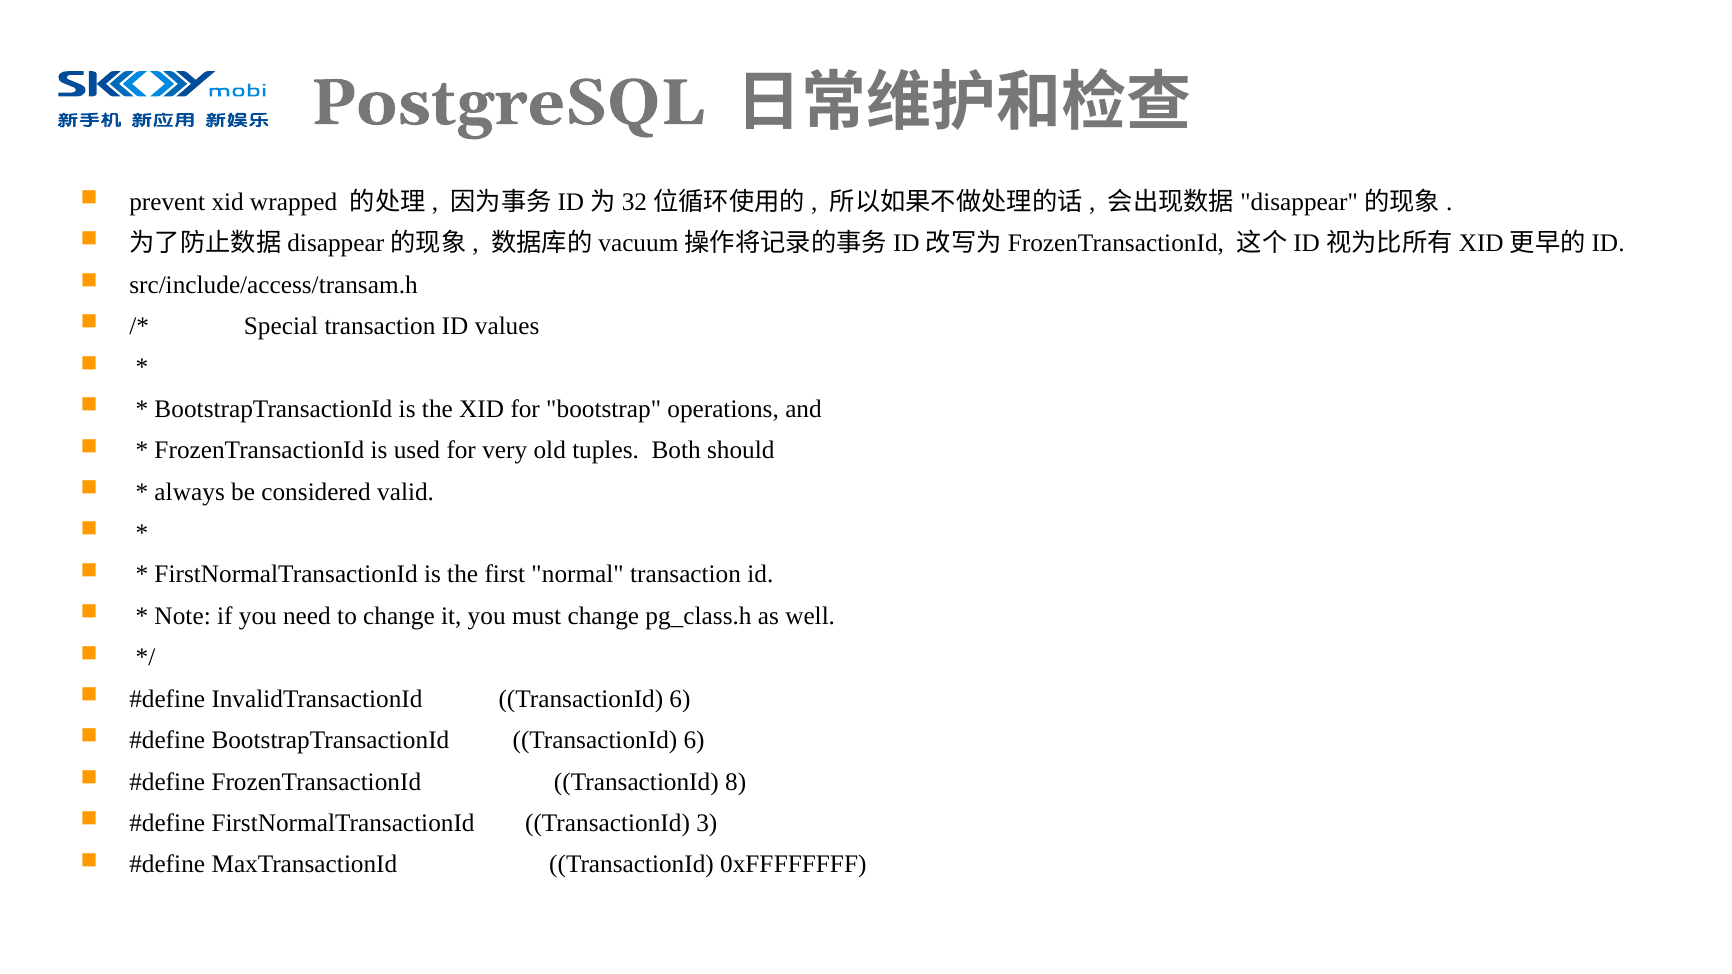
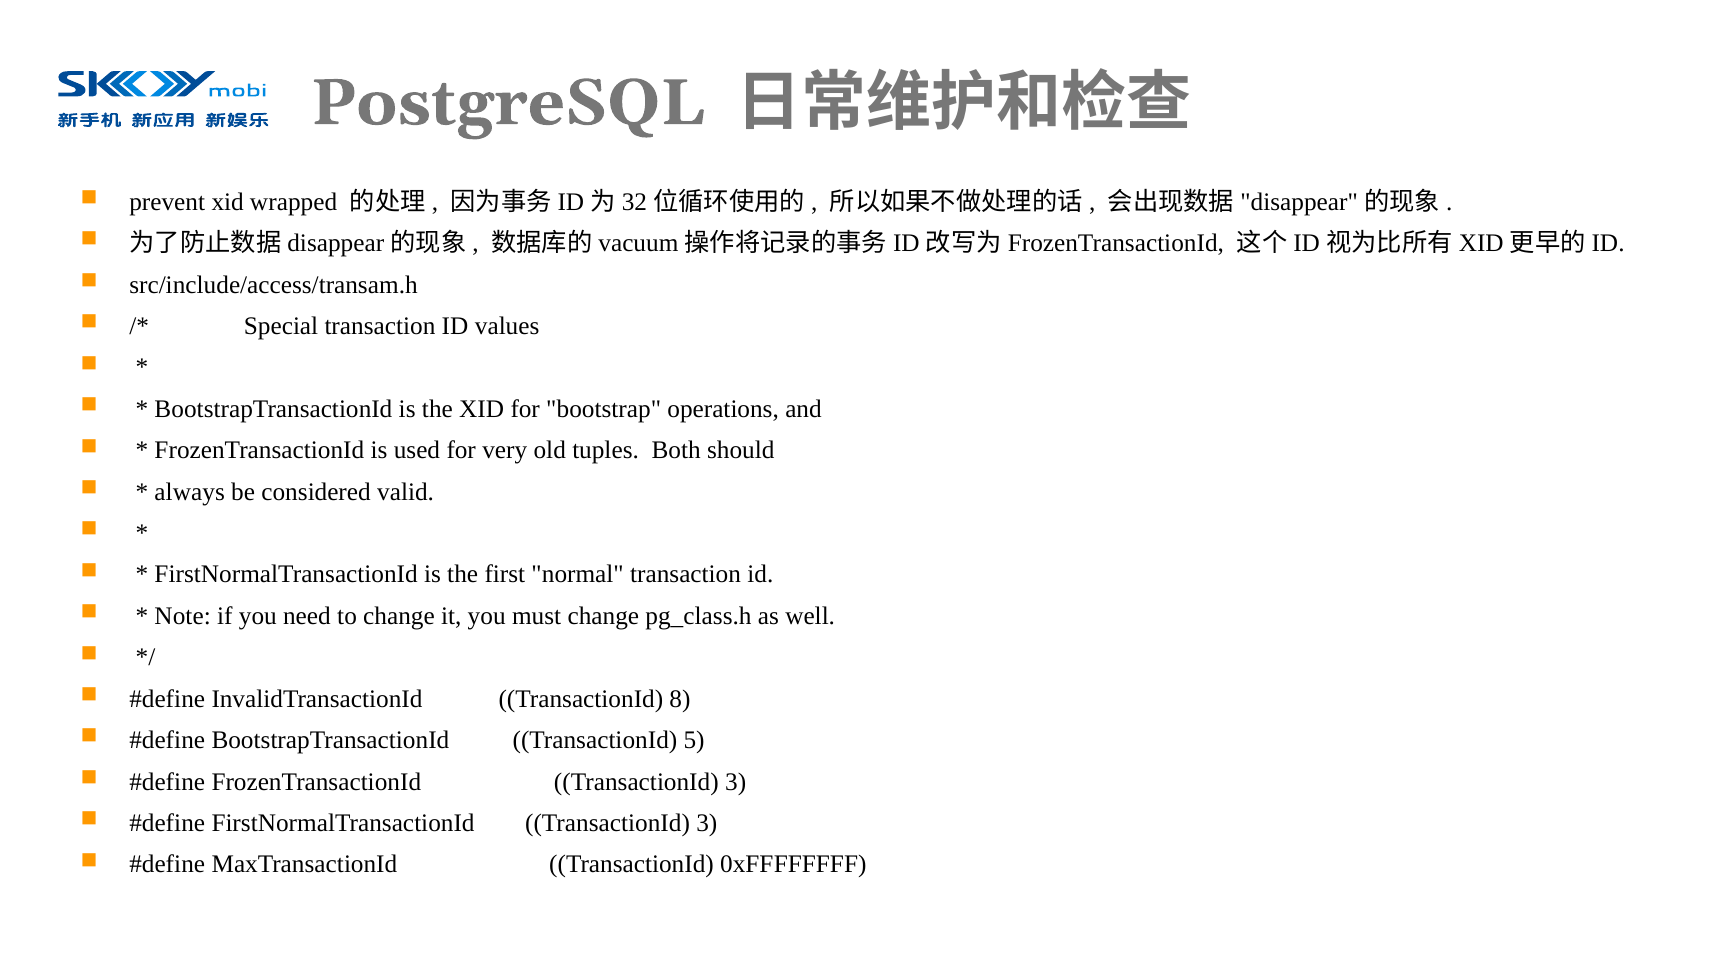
InvalidTransactionId TransactionId 6: 6 -> 8 (680, 699)
BootstrapTransactionId TransactionId 6: 6 -> 5 (694, 740)
FrozenTransactionId TransactionId 8: 8 -> 3 (736, 782)
